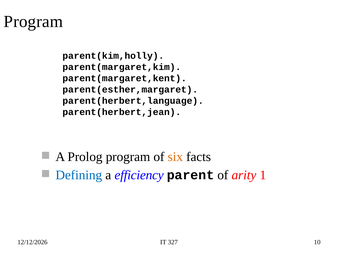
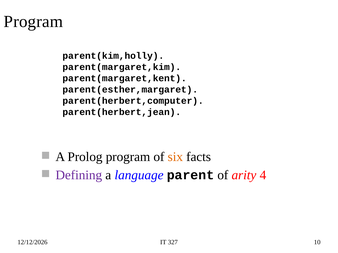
parent(herbert,language: parent(herbert,language -> parent(herbert,computer (133, 101)
Defining colour: blue -> purple (79, 175)
efficiency: efficiency -> language (139, 175)
1: 1 -> 4 (263, 175)
